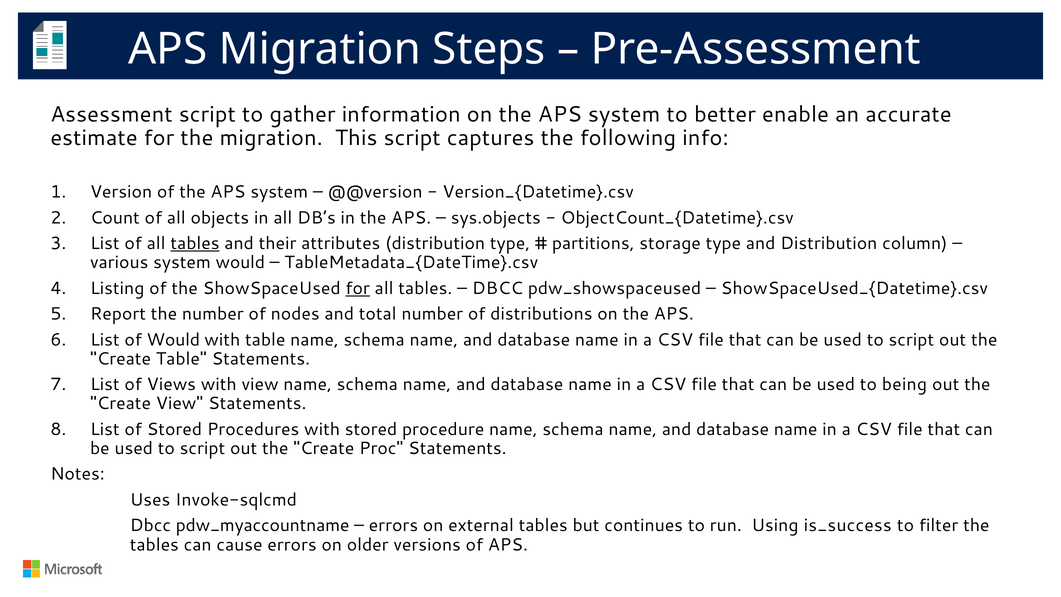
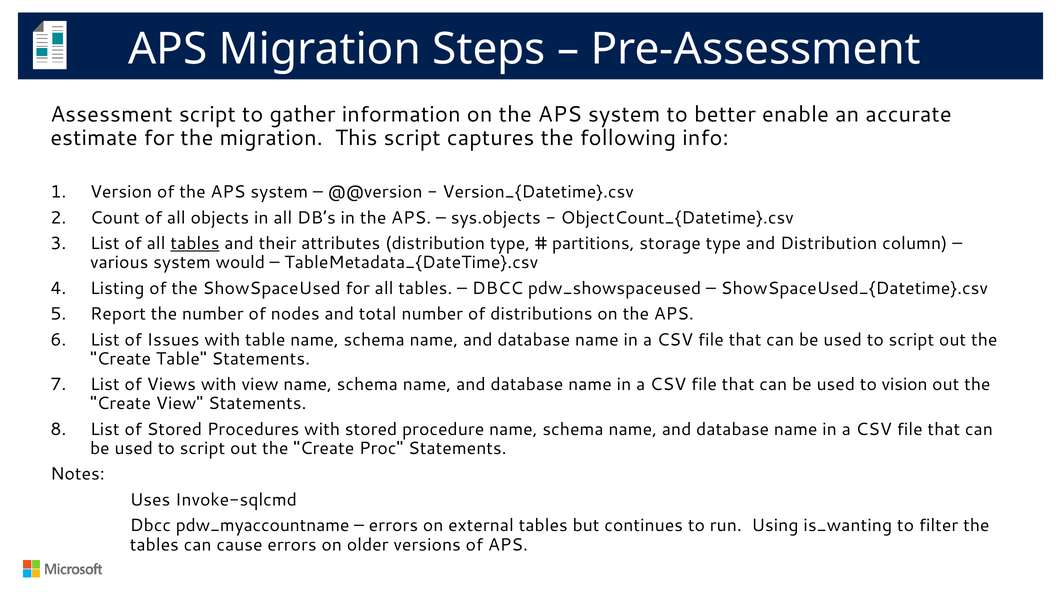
for underline: present -> none (358, 288)
of Would: Would -> Issues (173, 340)
being: being -> vision (905, 384)
is_success: is_success -> is_wanting (848, 525)
